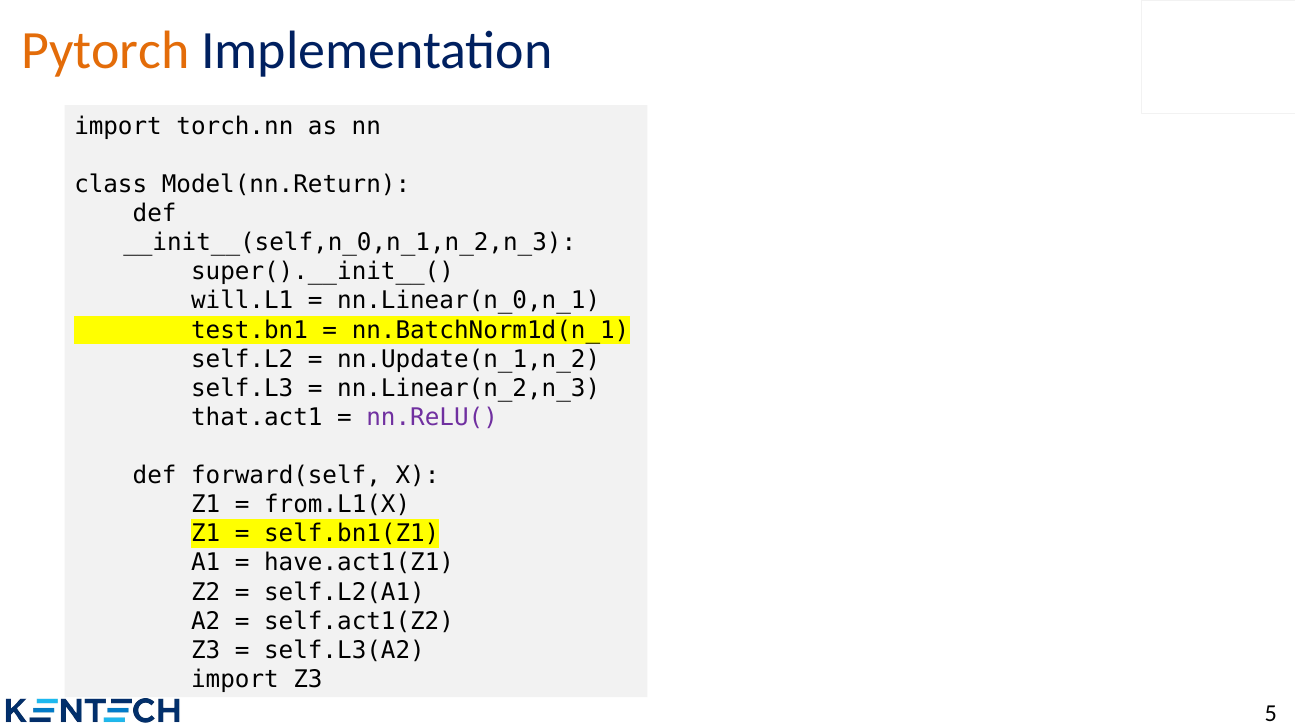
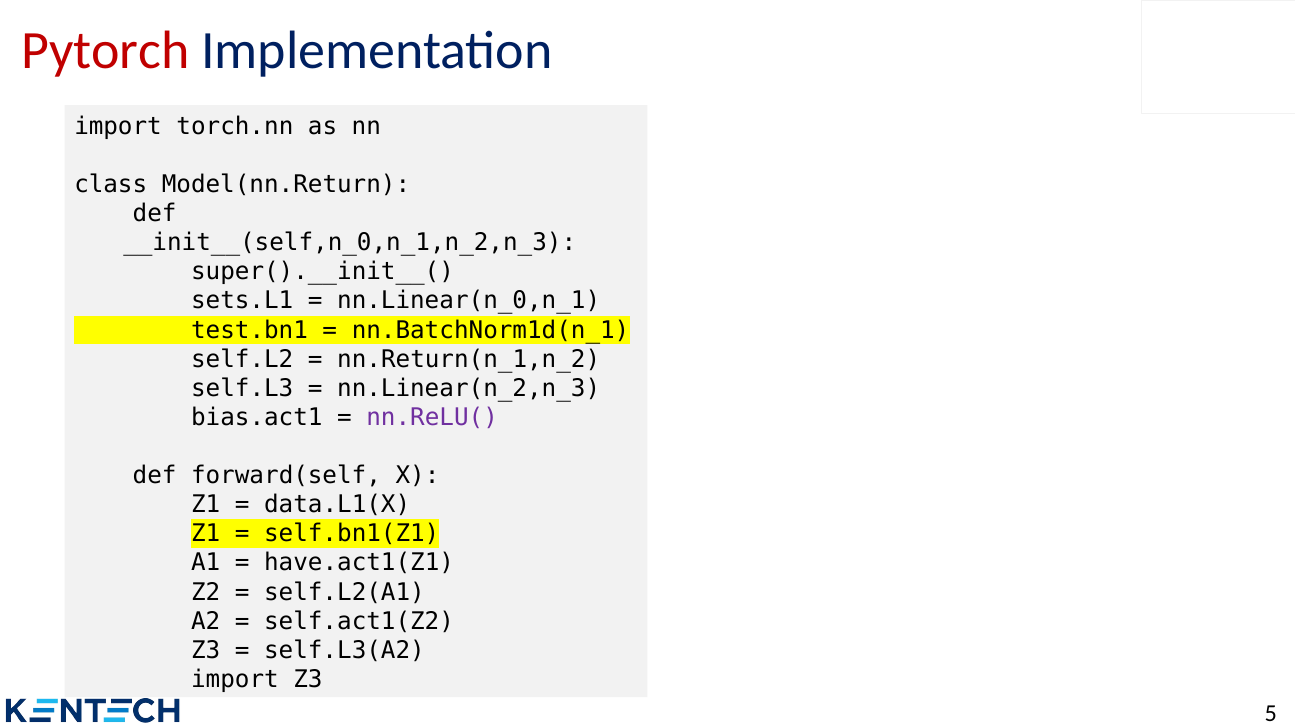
Pytorch colour: orange -> red (105, 51)
will.L1: will.L1 -> sets.L1 (242, 301)
nn.Update(n_1,n_2: nn.Update(n_1,n_2 -> nn.Return(n_1,n_2 (469, 359)
that.act1: that.act1 -> bias.act1 (257, 418)
from.L1(X: from.L1(X -> data.L1(X (337, 505)
